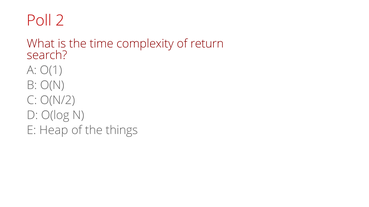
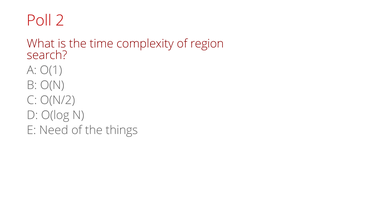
return: return -> region (207, 44)
Heap: Heap -> Need (54, 131)
